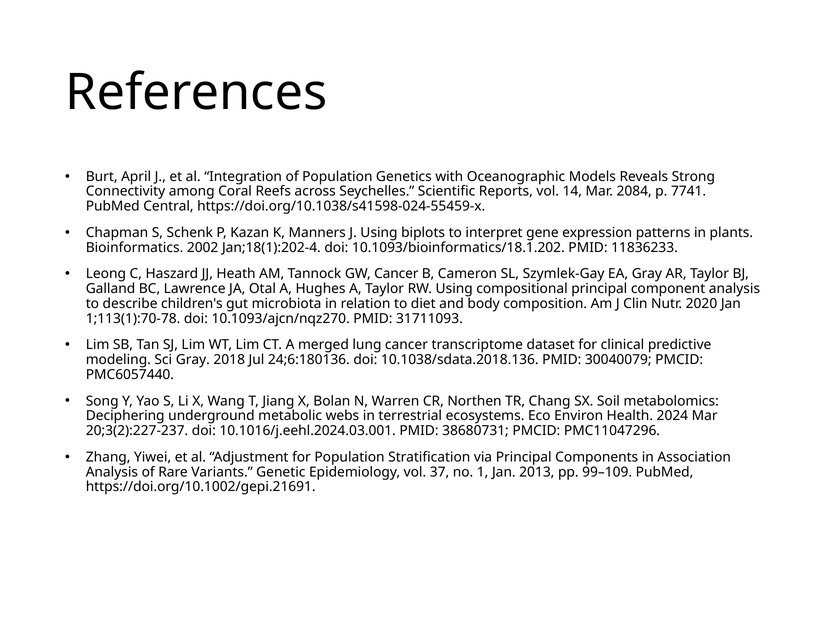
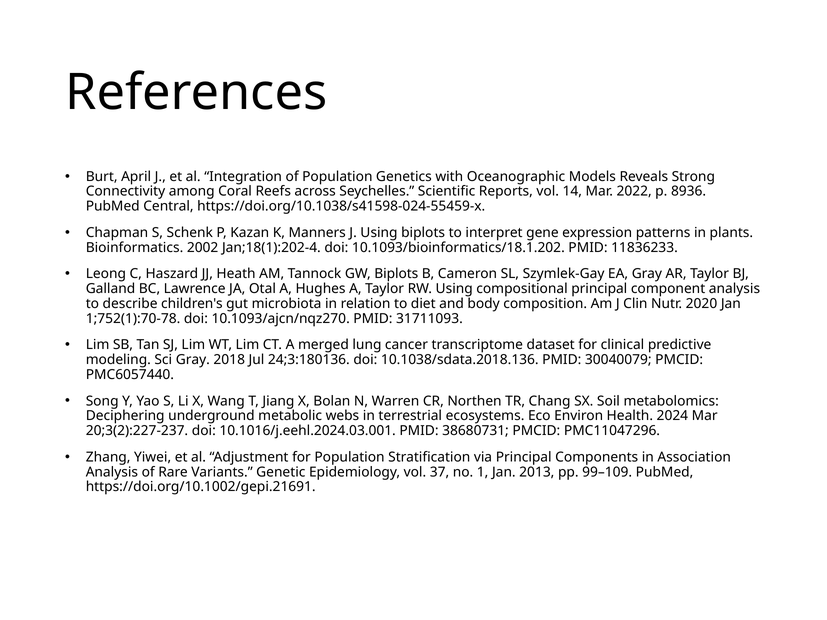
2084: 2084 -> 2022 (634, 191)
7741: 7741 -> 8936 (689, 191)
GW Cancer: Cancer -> Biplots (396, 274)
1;113(1):70-78: 1;113(1):70-78 -> 1;752(1):70-78 (133, 319)
24;6:180136: 24;6:180136 -> 24;3:180136 (309, 360)
